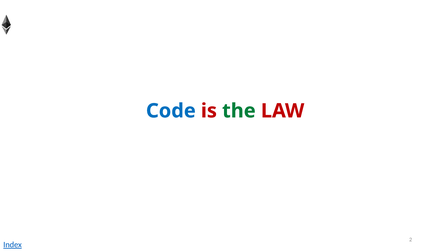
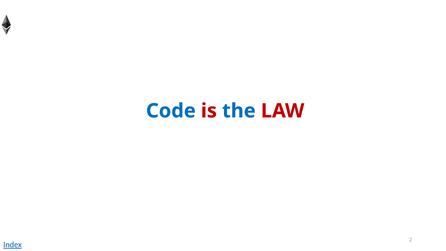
the colour: green -> blue (239, 111)
